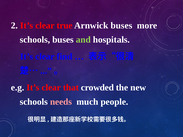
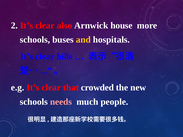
true: true -> also (65, 25)
Arnwick buses: buses -> house (122, 25)
and colour: light green -> yellow (83, 40)
find: find -> hills (65, 57)
